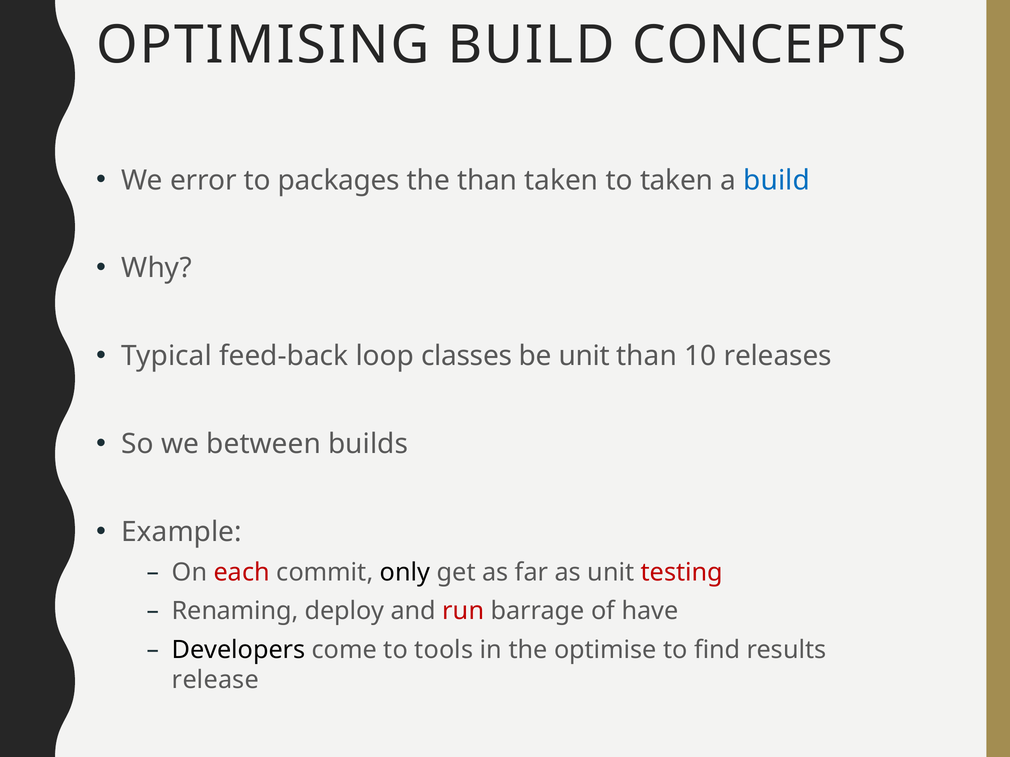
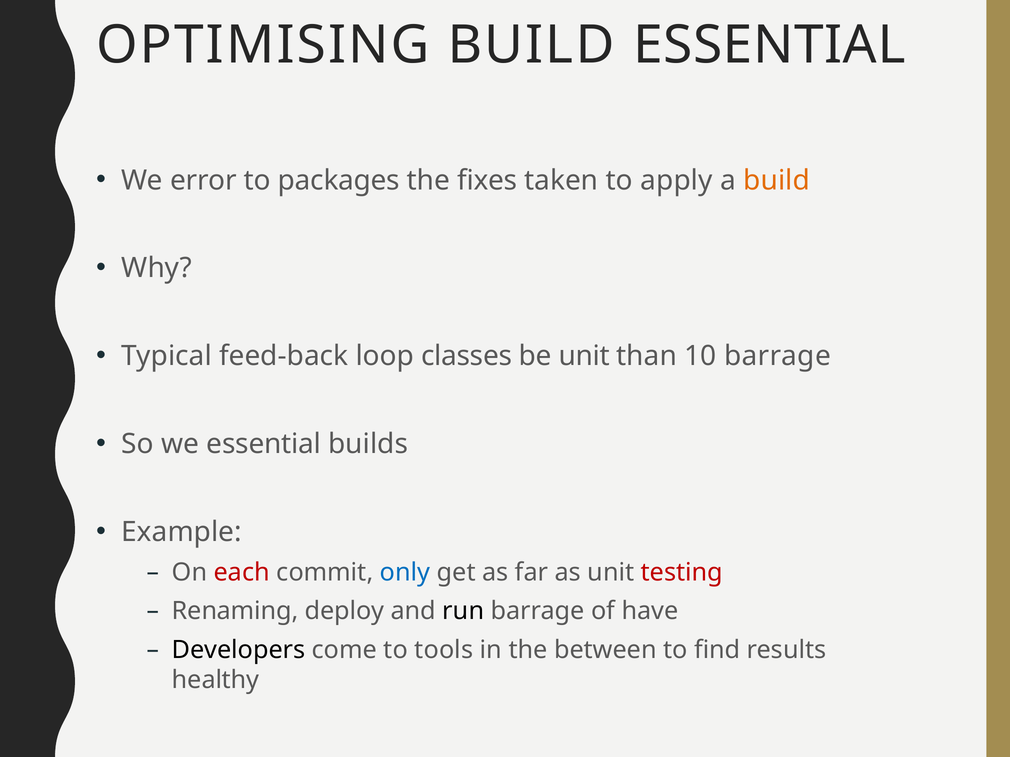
BUILD CONCEPTS: CONCEPTS -> ESSENTIAL (769, 45)
the than: than -> fixes (487, 180)
to taken: taken -> apply (676, 180)
build colour: blue -> orange (777, 180)
10 releases: releases -> barrage (777, 356)
we between: between -> essential (264, 444)
only colour: black -> blue (405, 573)
run colour: red -> black (463, 611)
optimise: optimise -> between (605, 650)
release: release -> healthy (216, 680)
